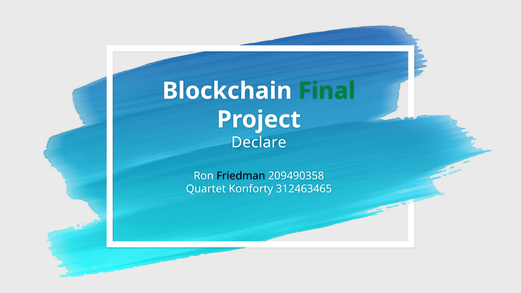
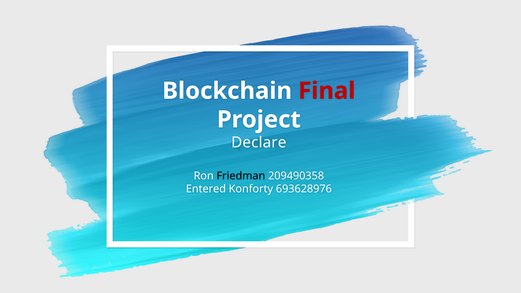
Final colour: green -> red (327, 91)
Quartet: Quartet -> Entered (206, 189)
312463465: 312463465 -> 693628976 (304, 189)
